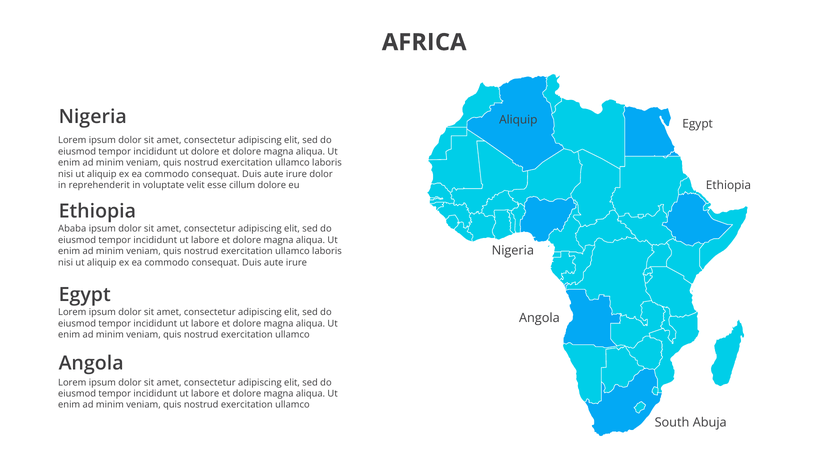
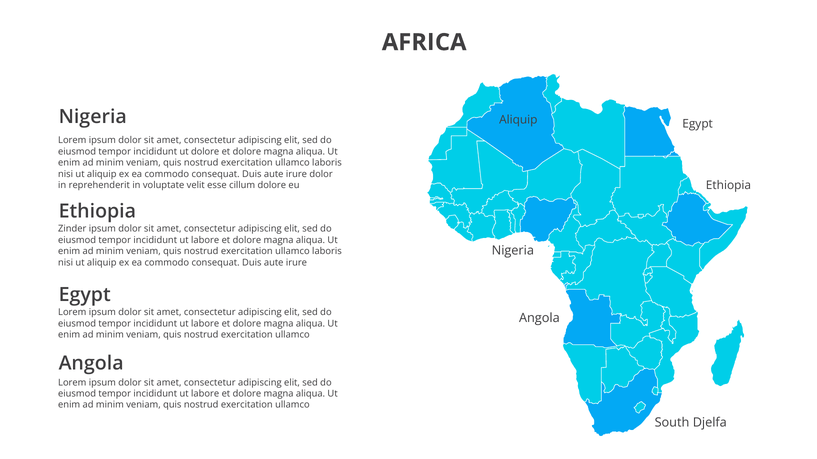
Ababa: Ababa -> Zinder (72, 229)
Abuja: Abuja -> Djelfa (710, 423)
